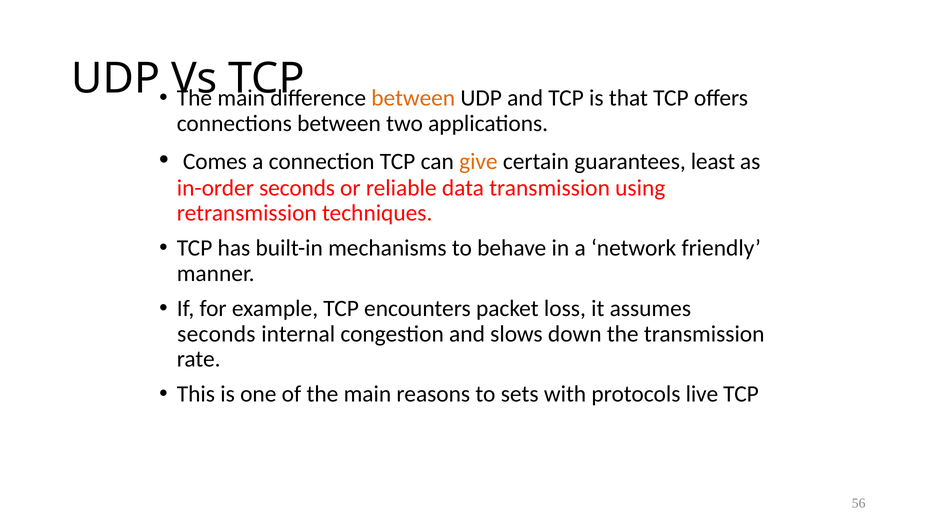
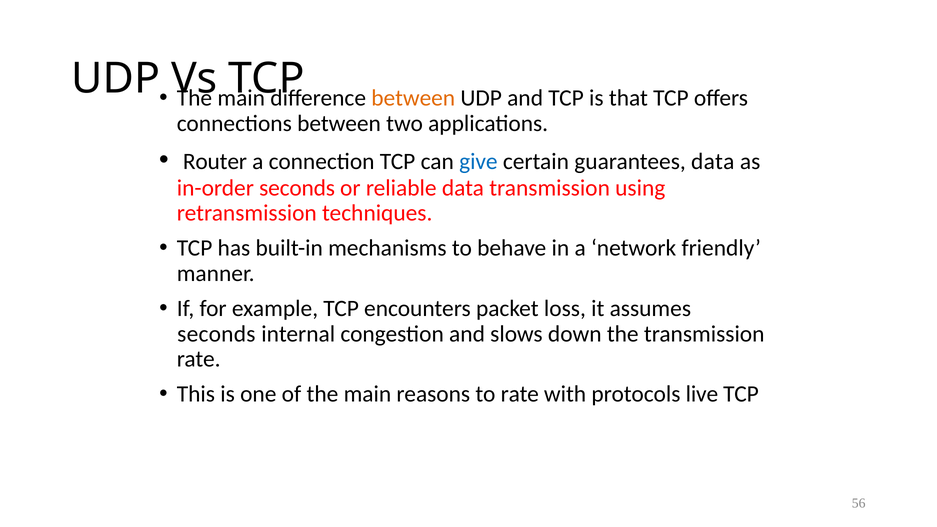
Comes: Comes -> Router (215, 162)
give colour: orange -> blue (478, 162)
guarantees least: least -> data (713, 162)
to sets: sets -> rate (520, 394)
